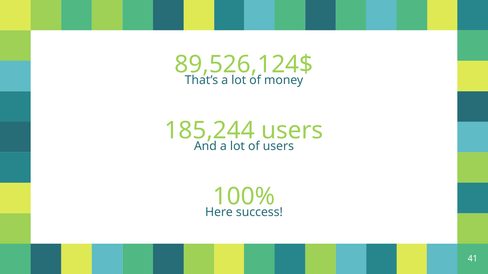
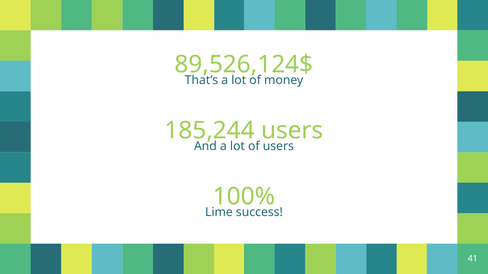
Here: Here -> Lime (219, 212)
